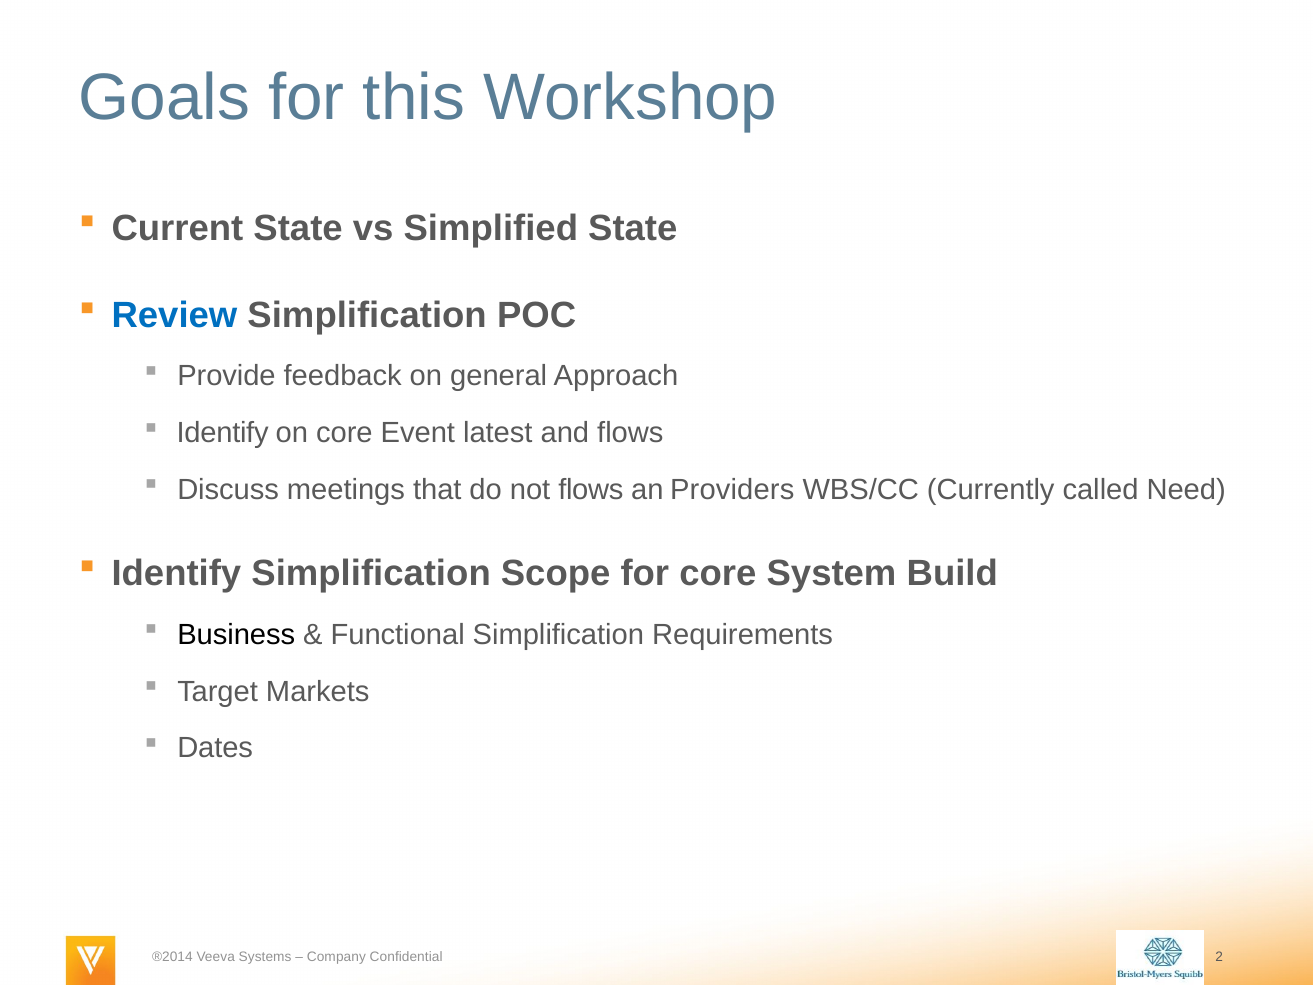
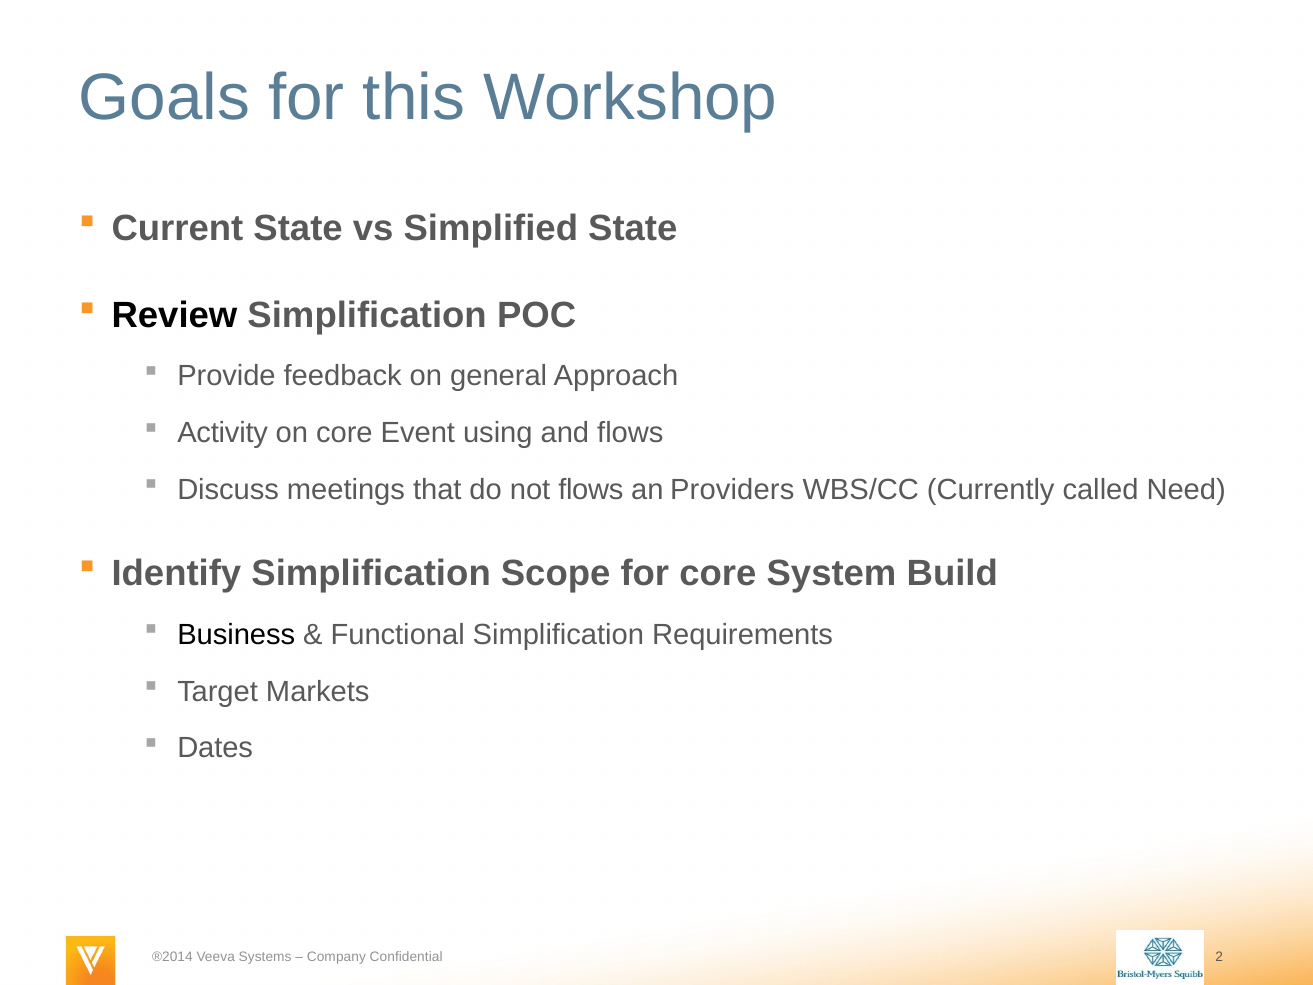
Review colour: blue -> black (174, 316)
Identify: Identify -> Activity (223, 433)
latest: latest -> using (498, 433)
